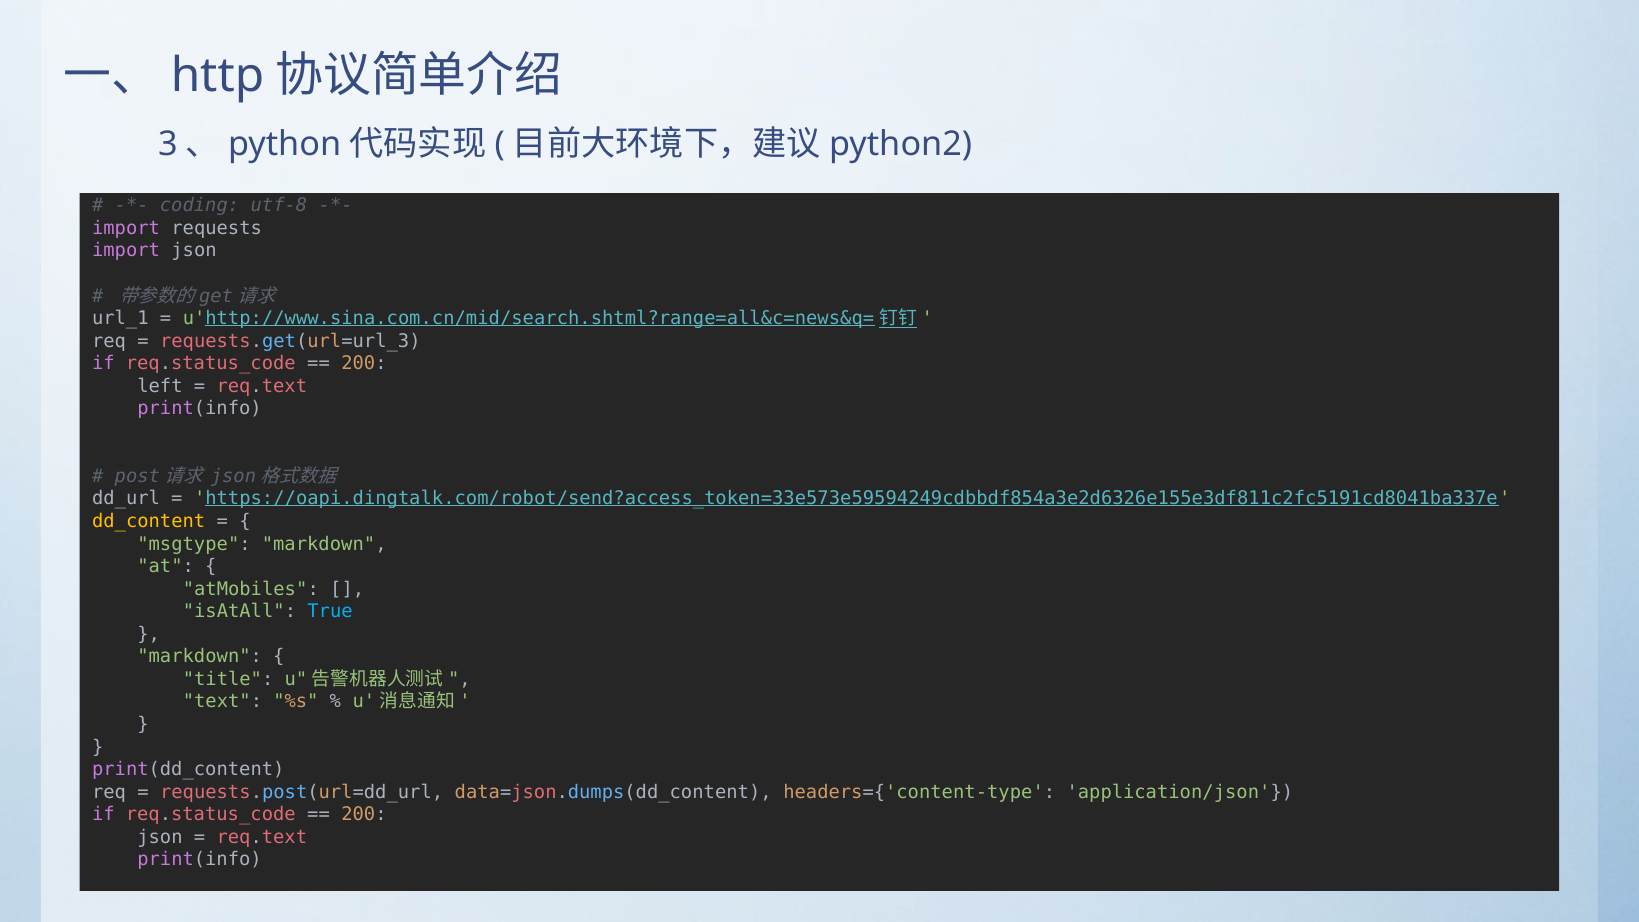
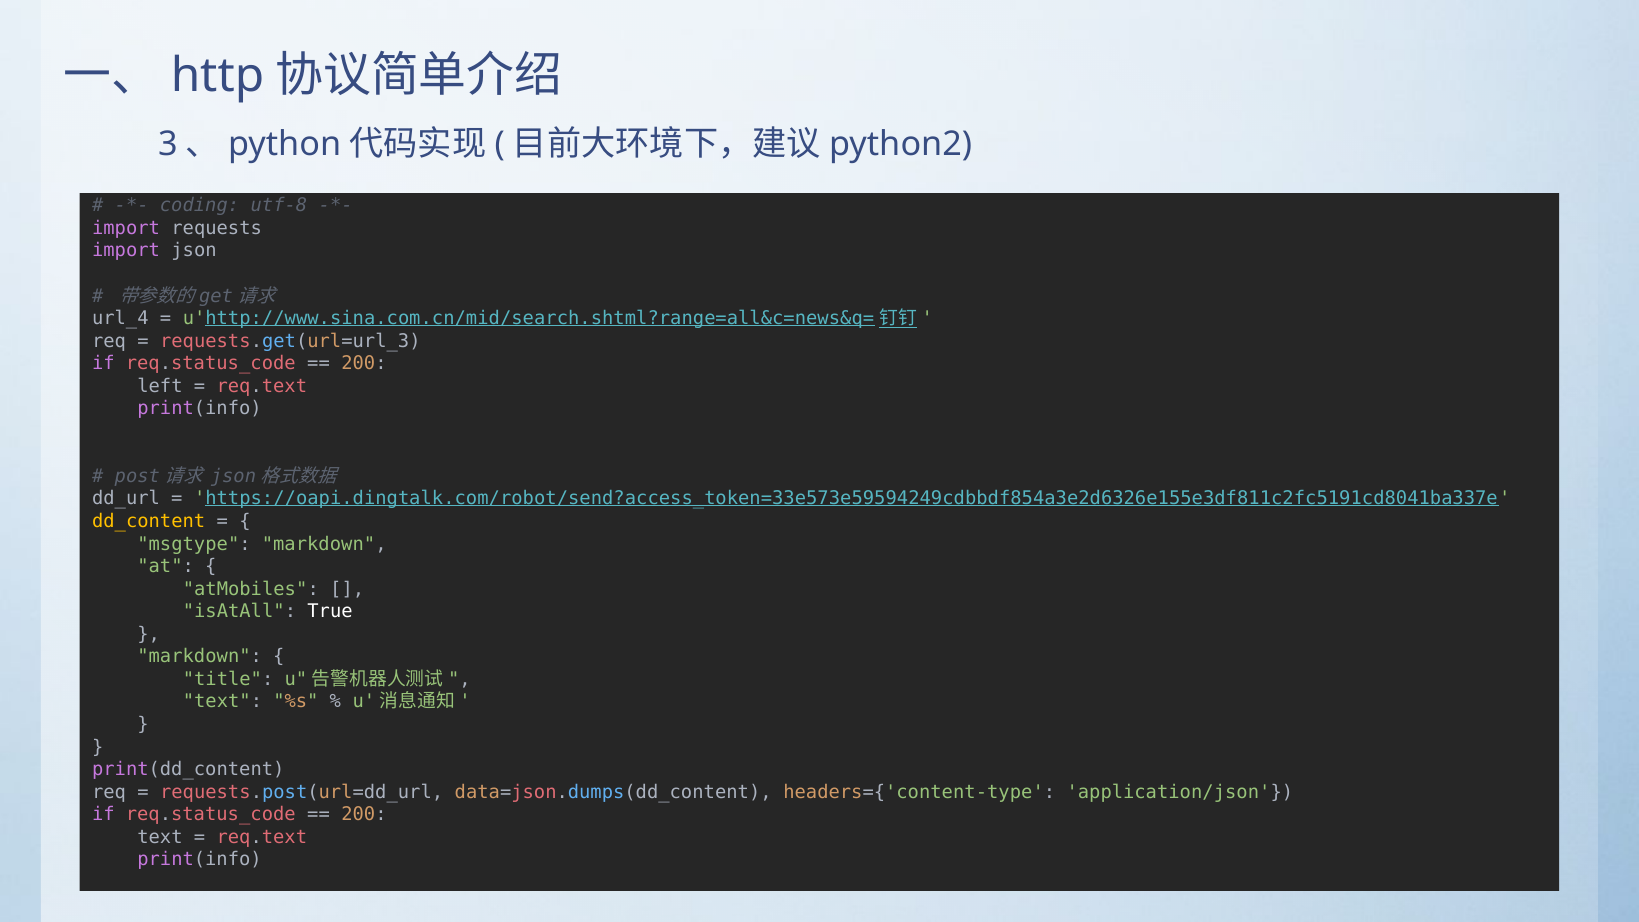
url_1: url_1 -> url_4 (120, 318)
True colour: light blue -> white (330, 612)
json: json -> text (160, 837)
